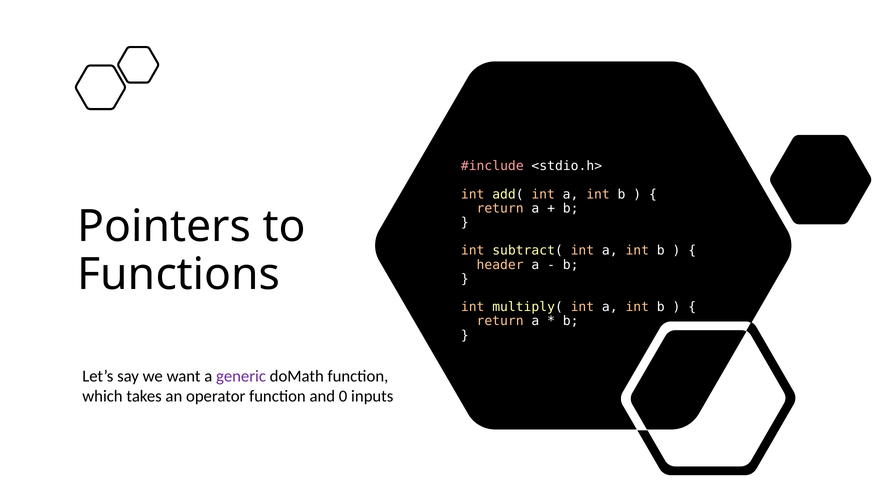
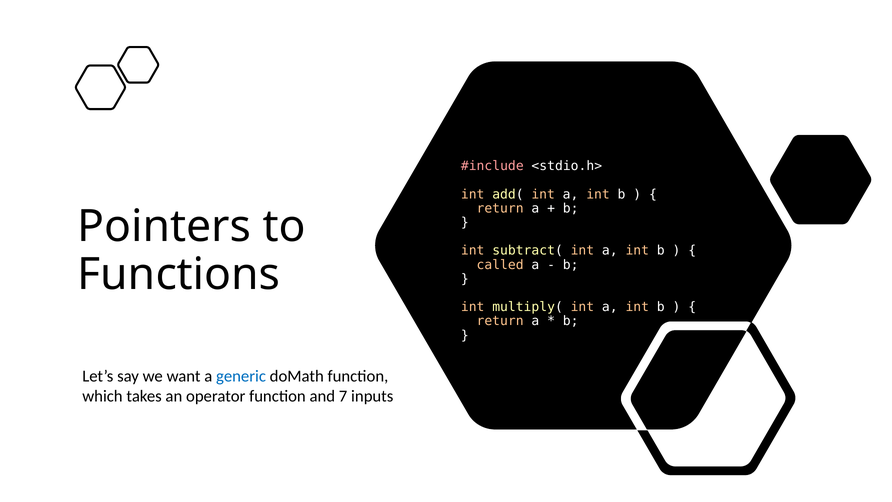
header: header -> called (500, 265)
generic colour: purple -> blue (241, 376)
0: 0 -> 7 (343, 396)
